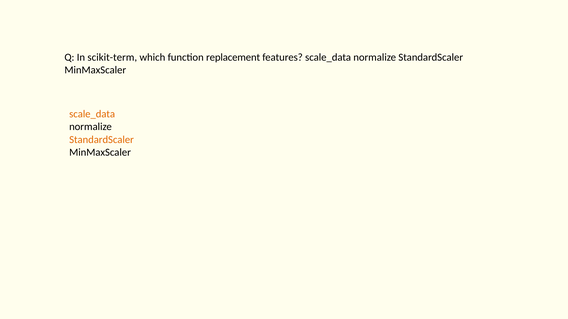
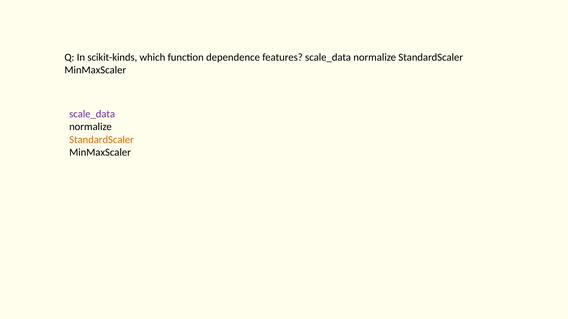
scikit-term: scikit-term -> scikit-kinds (112, 57)
replacement: replacement -> dependence (233, 57)
scale_data colour: orange -> purple (92, 114)
